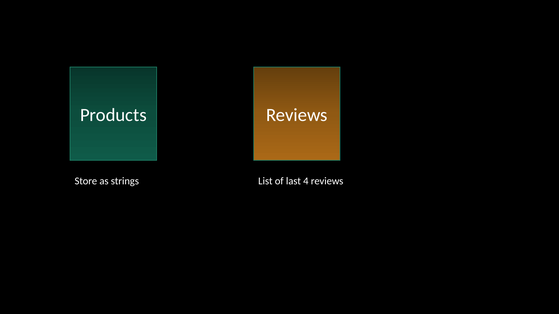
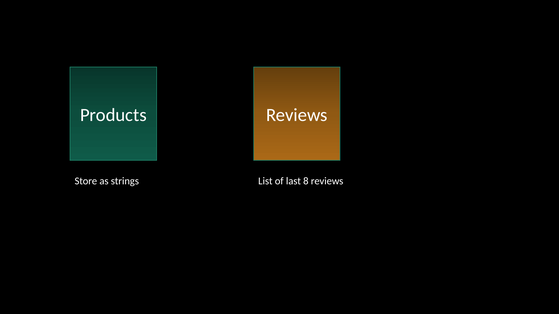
4: 4 -> 8 (306, 181)
